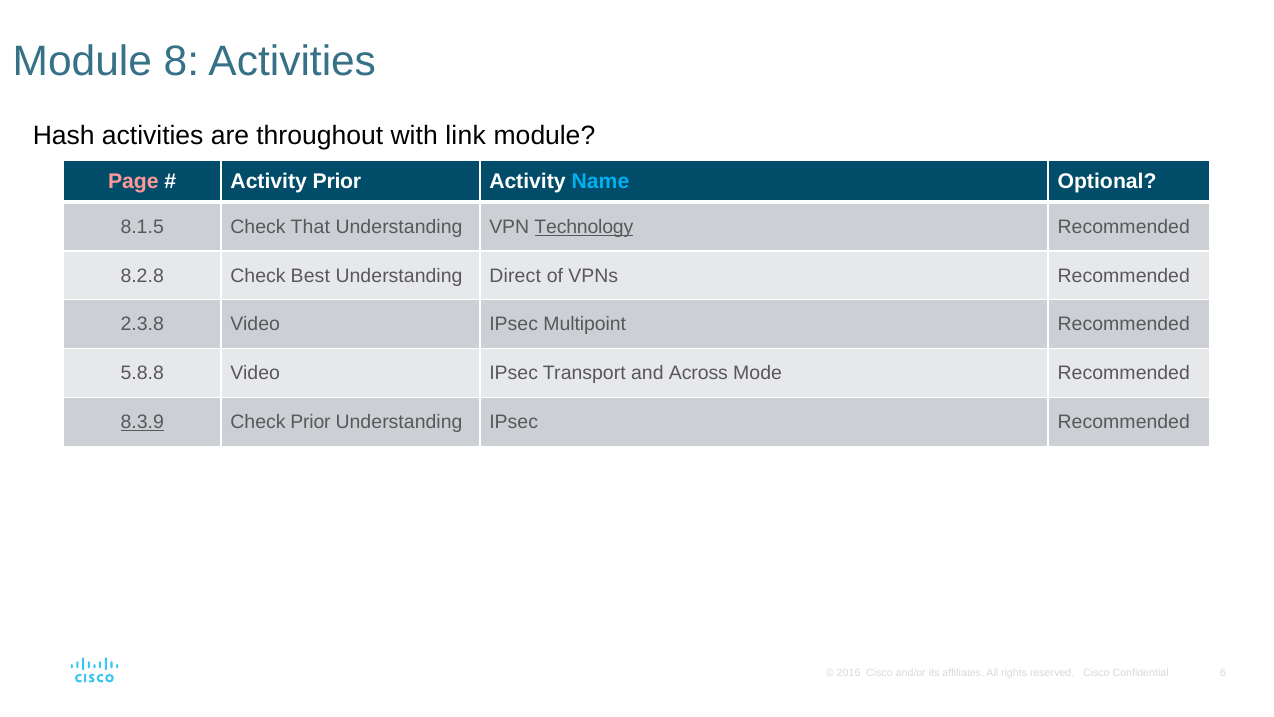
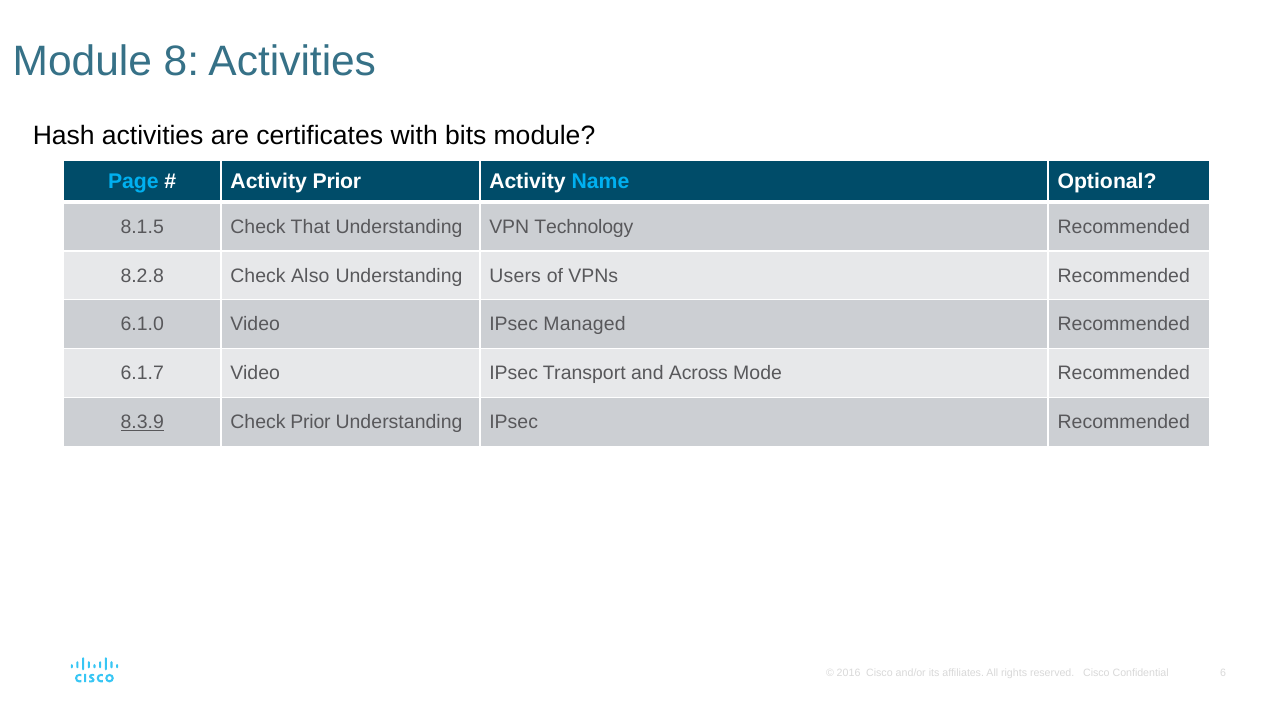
throughout: throughout -> certificates (320, 135)
link: link -> bits (466, 135)
Page colour: pink -> light blue (133, 181)
Technology underline: present -> none (584, 227)
Best: Best -> Also (310, 275)
Direct: Direct -> Users (515, 275)
2.3.8: 2.3.8 -> 6.1.0 (142, 324)
Multipoint: Multipoint -> Managed (585, 324)
5.8.8: 5.8.8 -> 6.1.7 (142, 373)
